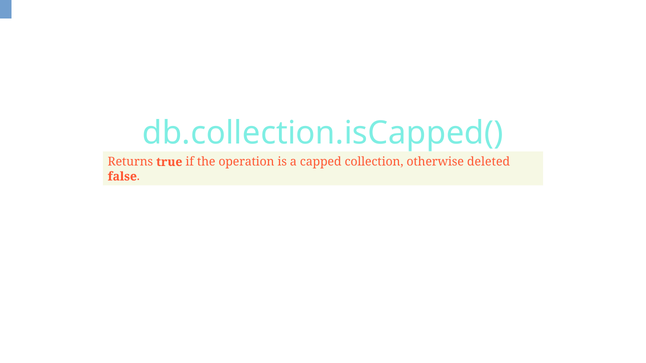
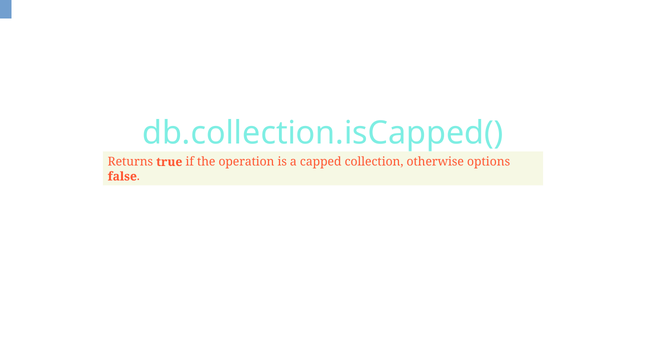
deleted: deleted -> options (489, 162)
